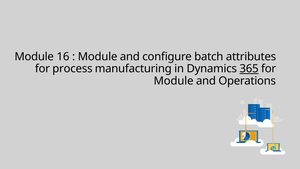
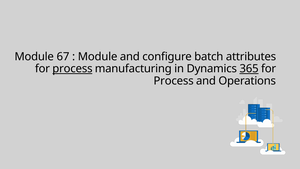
16: 16 -> 67 (63, 56)
process underline: none -> present (72, 69)
Module: Module -> Process (174, 81)
